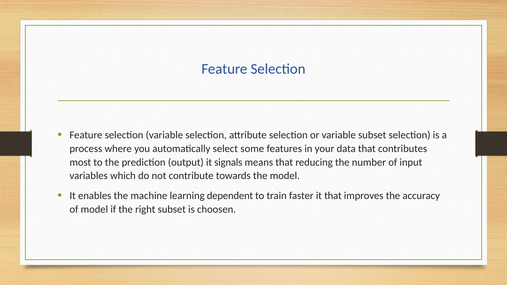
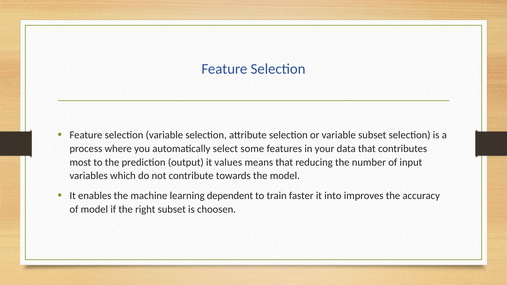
signals: signals -> values (228, 162)
it that: that -> into (333, 196)
